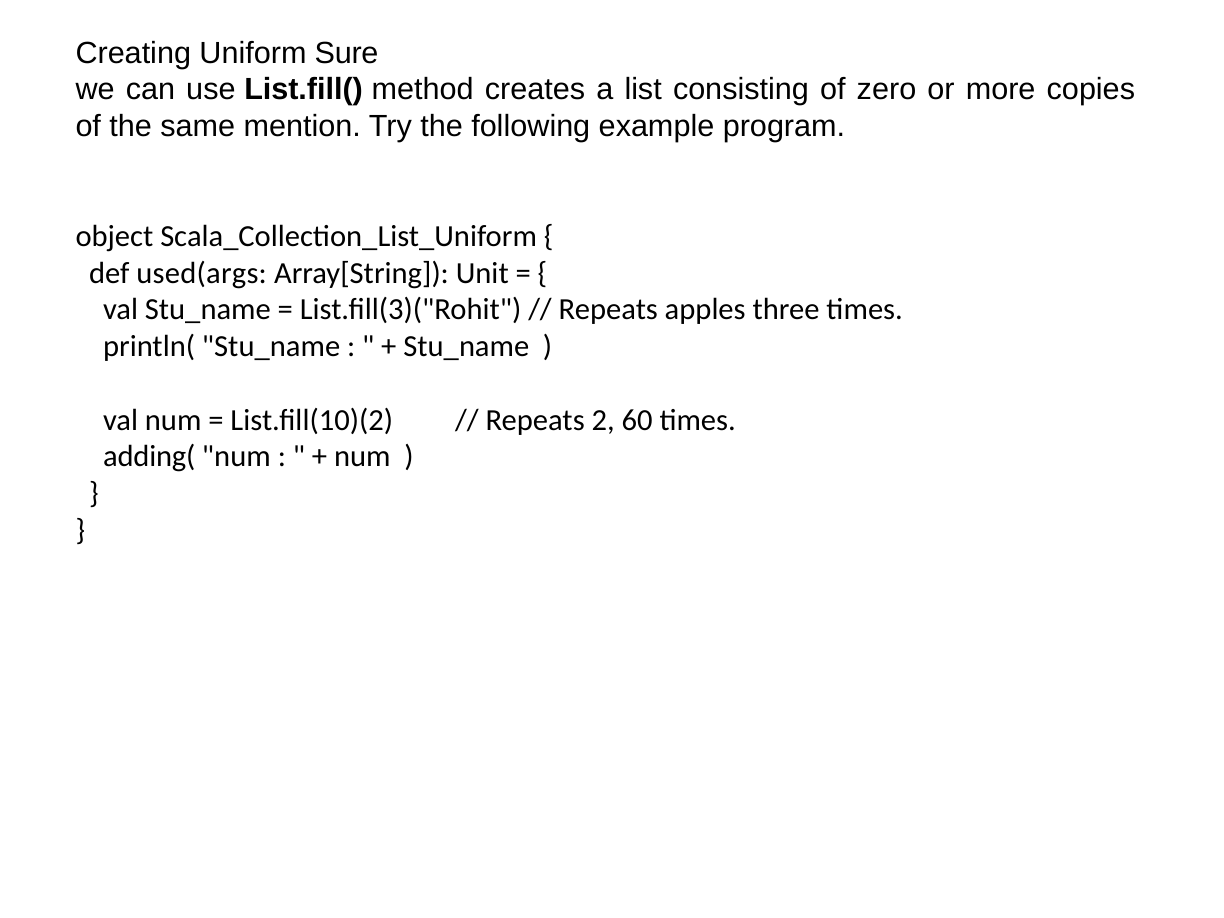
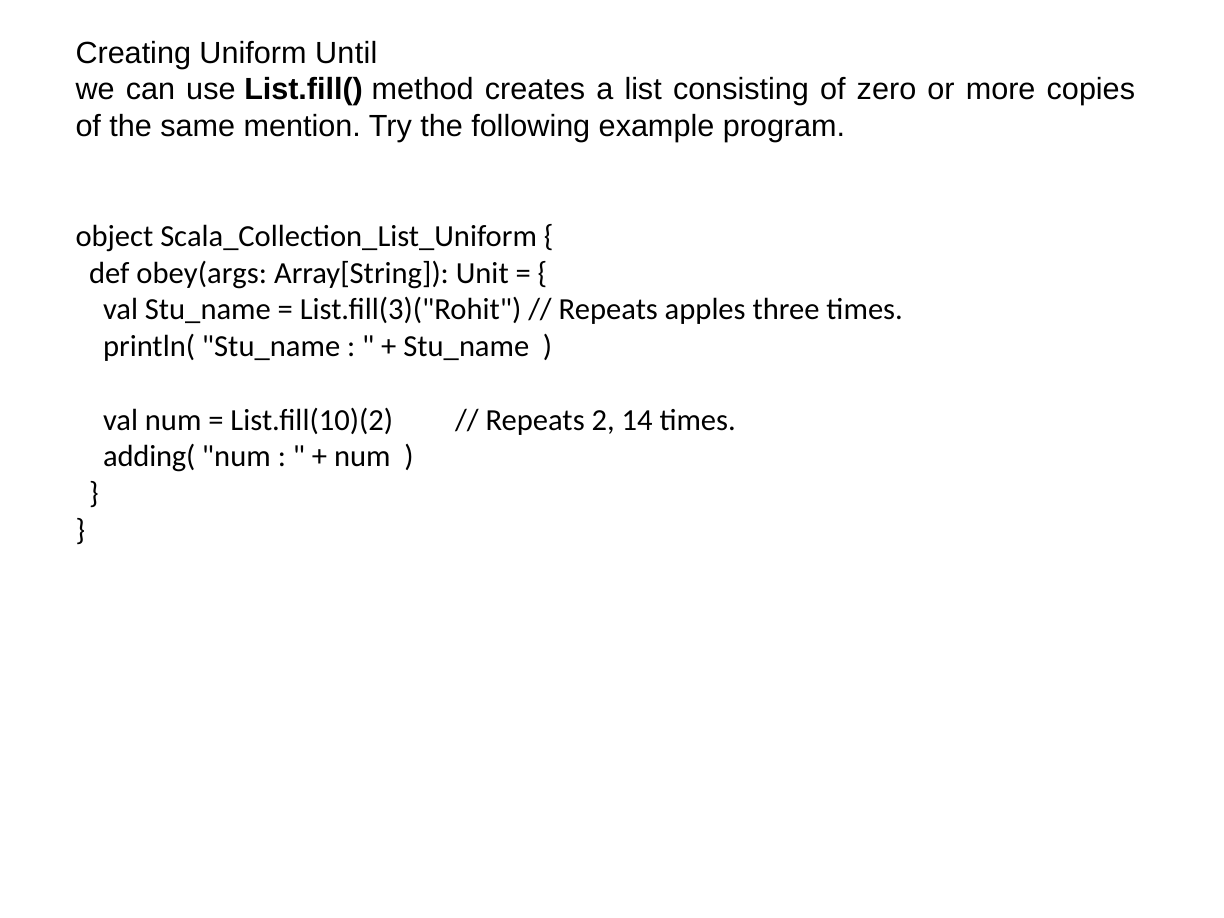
Sure: Sure -> Until (346, 53)
used(args: used(args -> obey(args (202, 273)
60: 60 -> 14 (637, 420)
